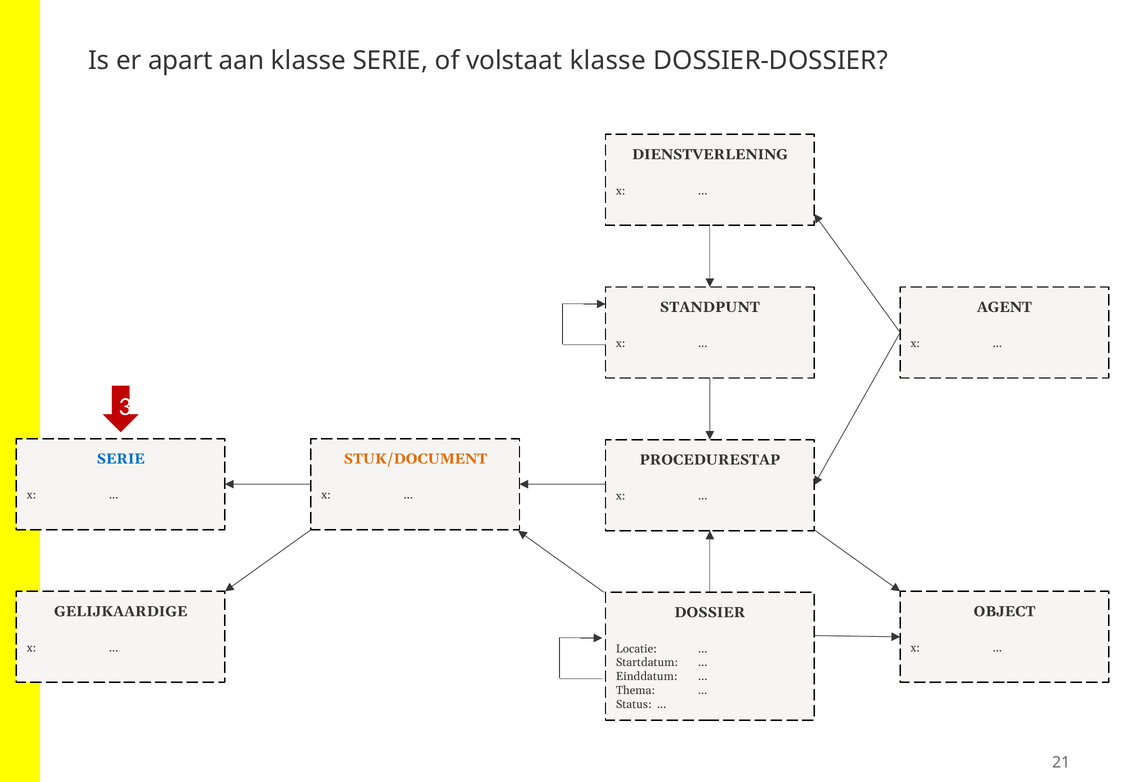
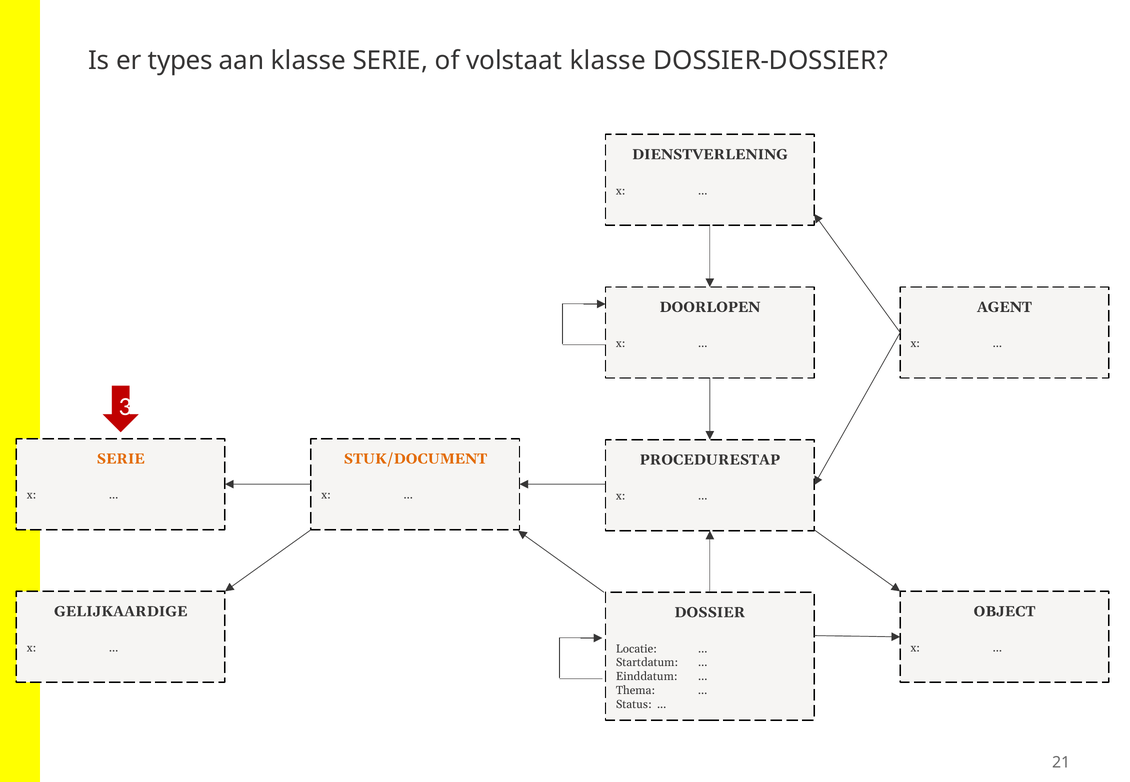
apart: apart -> types (180, 61)
STANDPUNT: STANDPUNT -> DOORLOPEN (710, 307)
SERIE colour: blue -> orange (121, 459)
